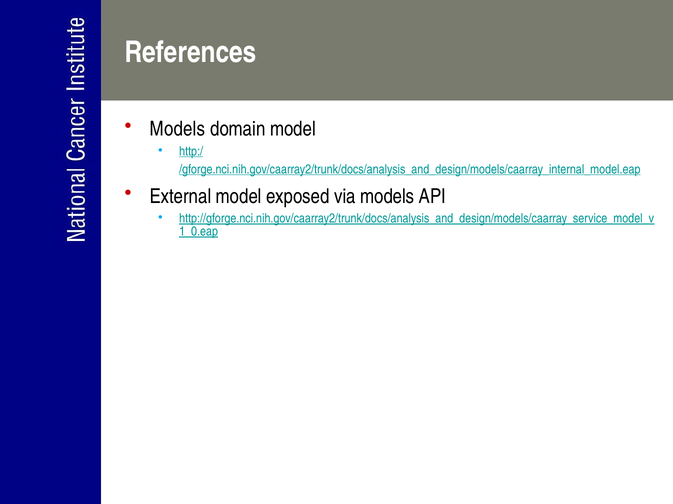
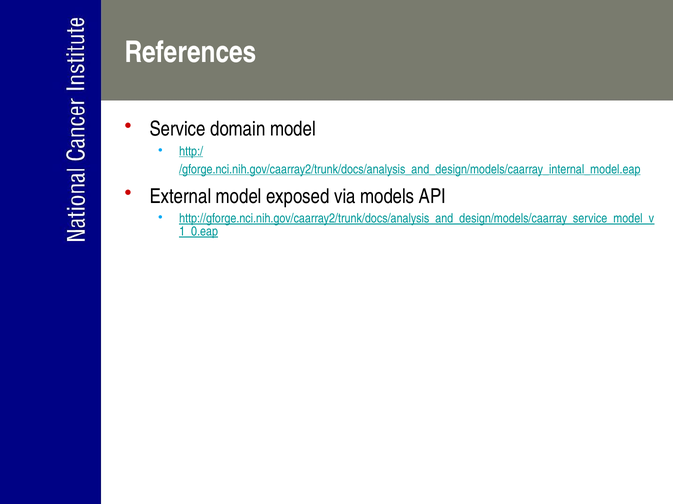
Models: Models -> Service (178, 129)
